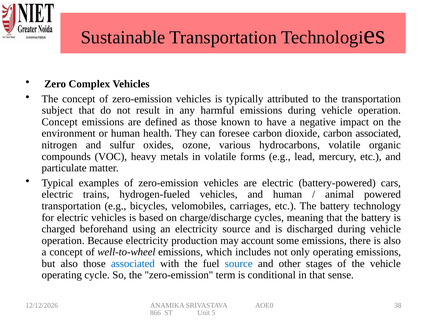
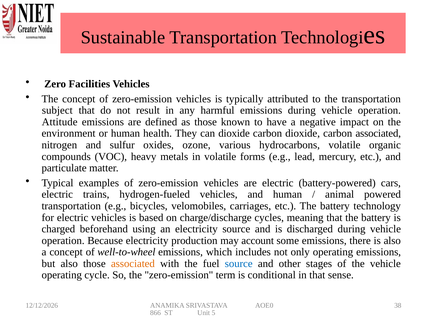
Complex: Complex -> Facilities (89, 84)
Concept: Concept -> Attitude (60, 122)
can foresee: foresee -> dioxide (234, 134)
associated colour: blue -> orange (133, 264)
